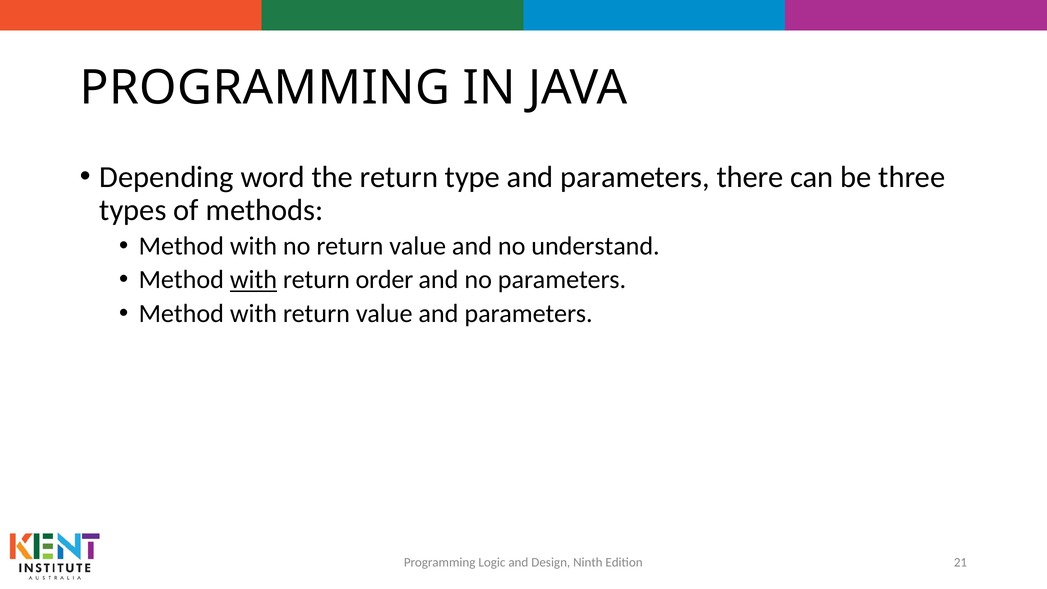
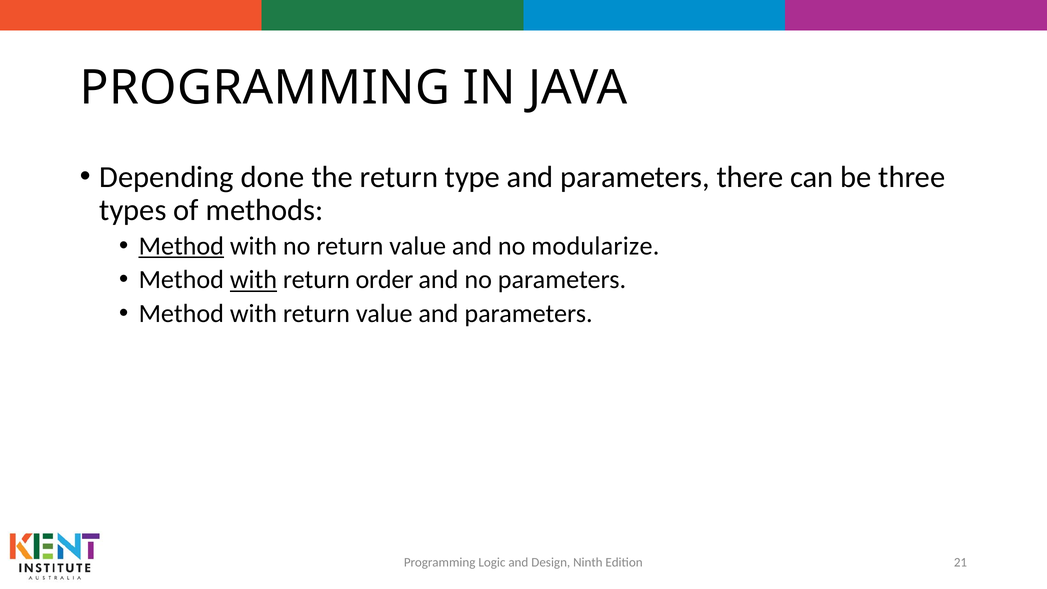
word: word -> done (273, 177)
Method underline: none -> present (181, 246)
understand: understand -> modularize (595, 246)
